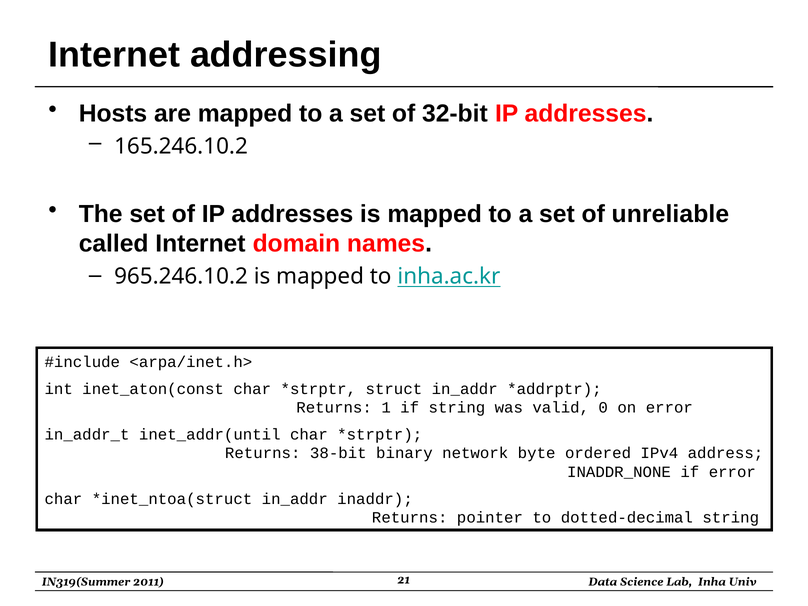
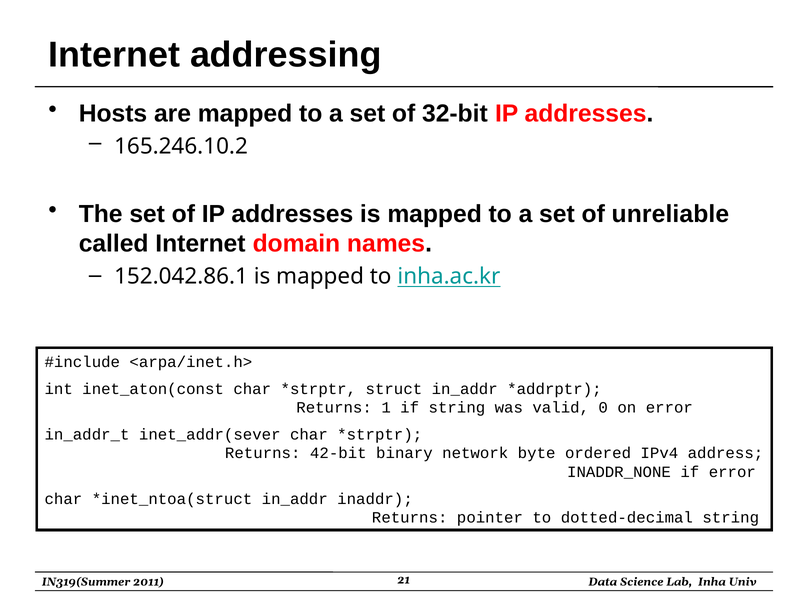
965.246.10.2: 965.246.10.2 -> 152.042.86.1 (181, 276)
inet_addr(until: inet_addr(until -> inet_addr(sever (210, 434)
38-bit: 38-bit -> 42-bit (338, 453)
